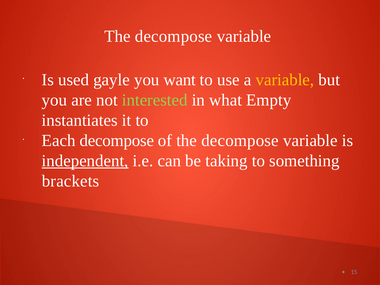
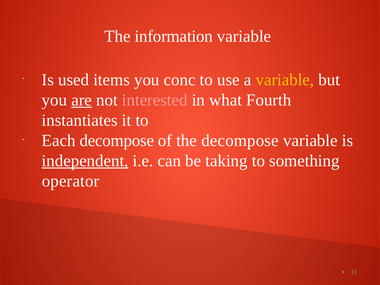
decompose: decompose -> information (174, 36)
gayle: gayle -> items (112, 80)
want: want -> conc (180, 80)
are underline: none -> present (82, 100)
interested colour: light green -> pink (155, 100)
Empty: Empty -> Fourth (269, 100)
brackets: brackets -> operator (71, 181)
